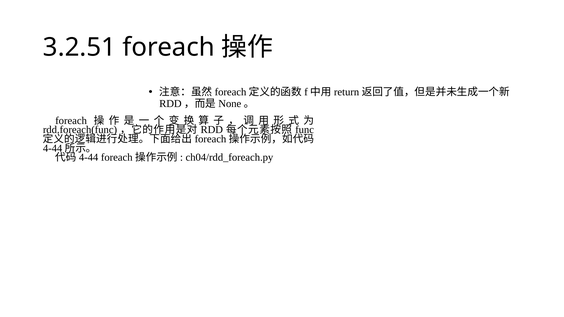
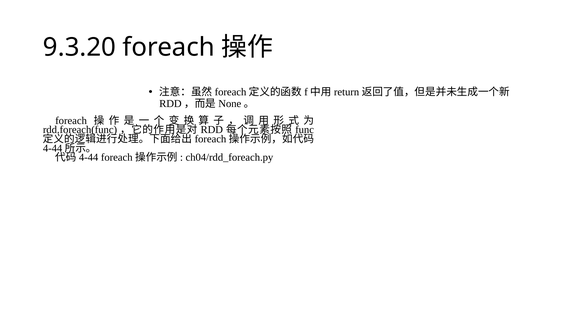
3.2.51: 3.2.51 -> 9.3.20 (79, 47)
